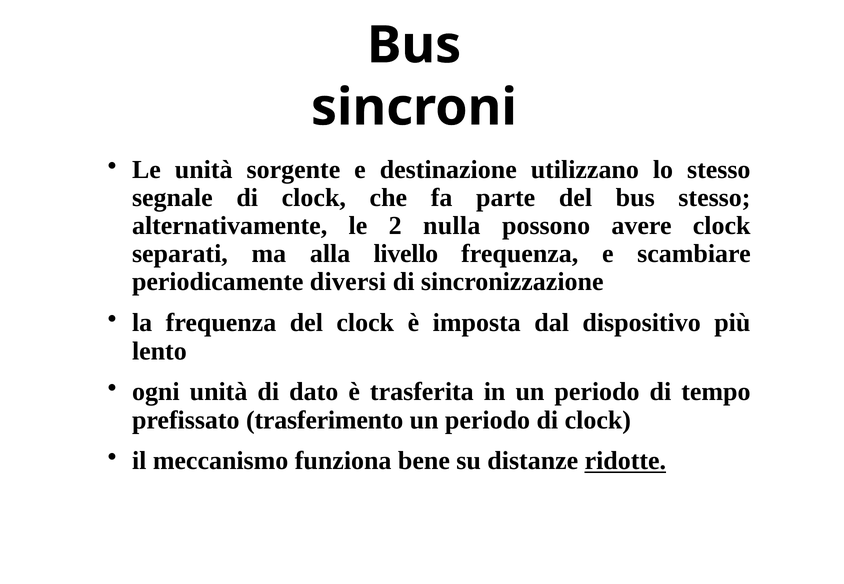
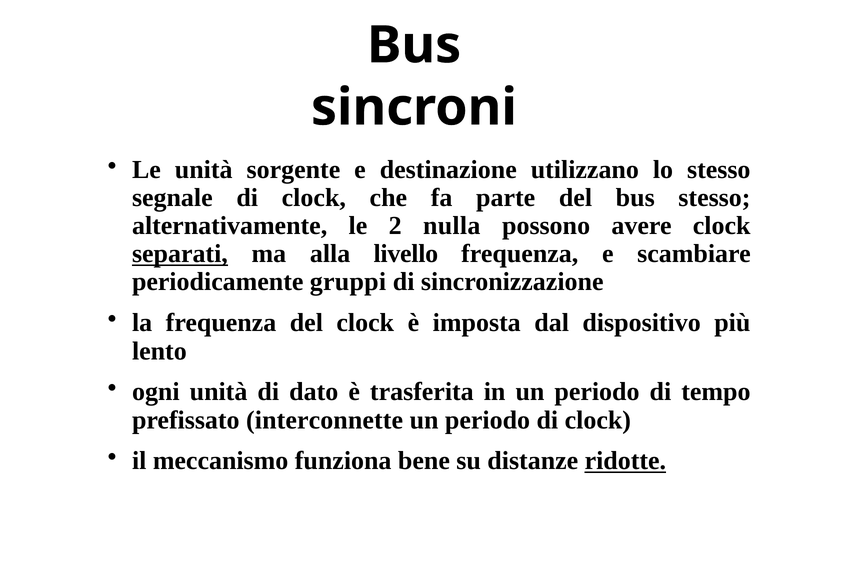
separati underline: none -> present (180, 254)
diversi: diversi -> gruppi (348, 282)
trasferimento: trasferimento -> interconnette (325, 420)
